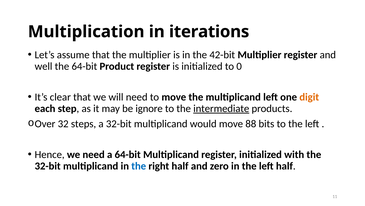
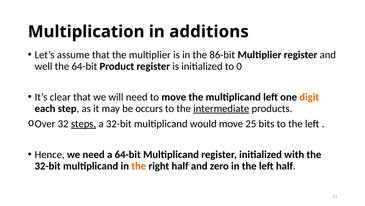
iterations: iterations -> additions (209, 32)
42-bit: 42-bit -> 86-bit (222, 55)
ignore: ignore -> occurs (149, 108)
steps underline: none -> present (84, 123)
88: 88 -> 25 (251, 123)
the colour: blue -> orange (139, 165)
